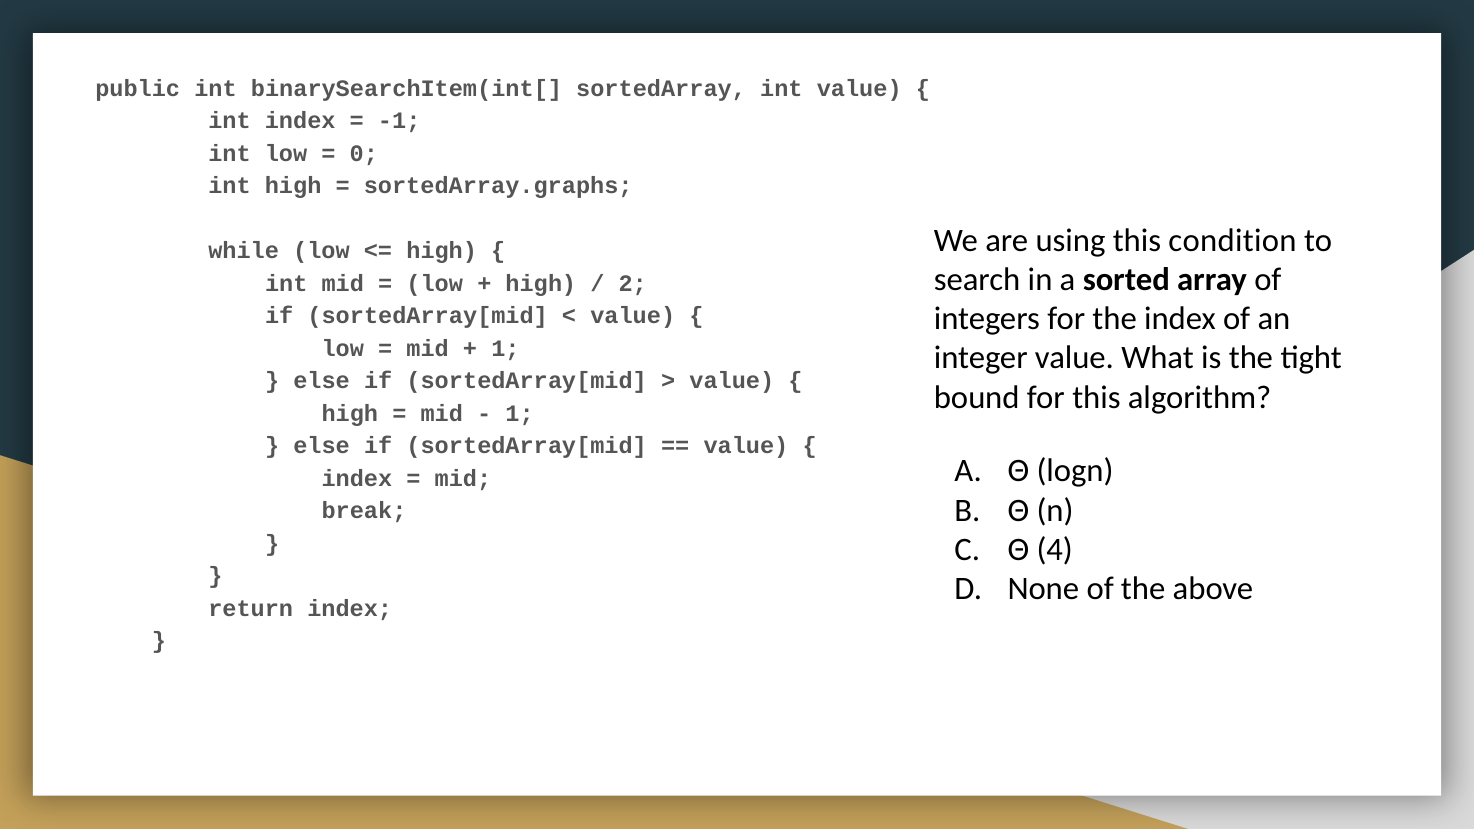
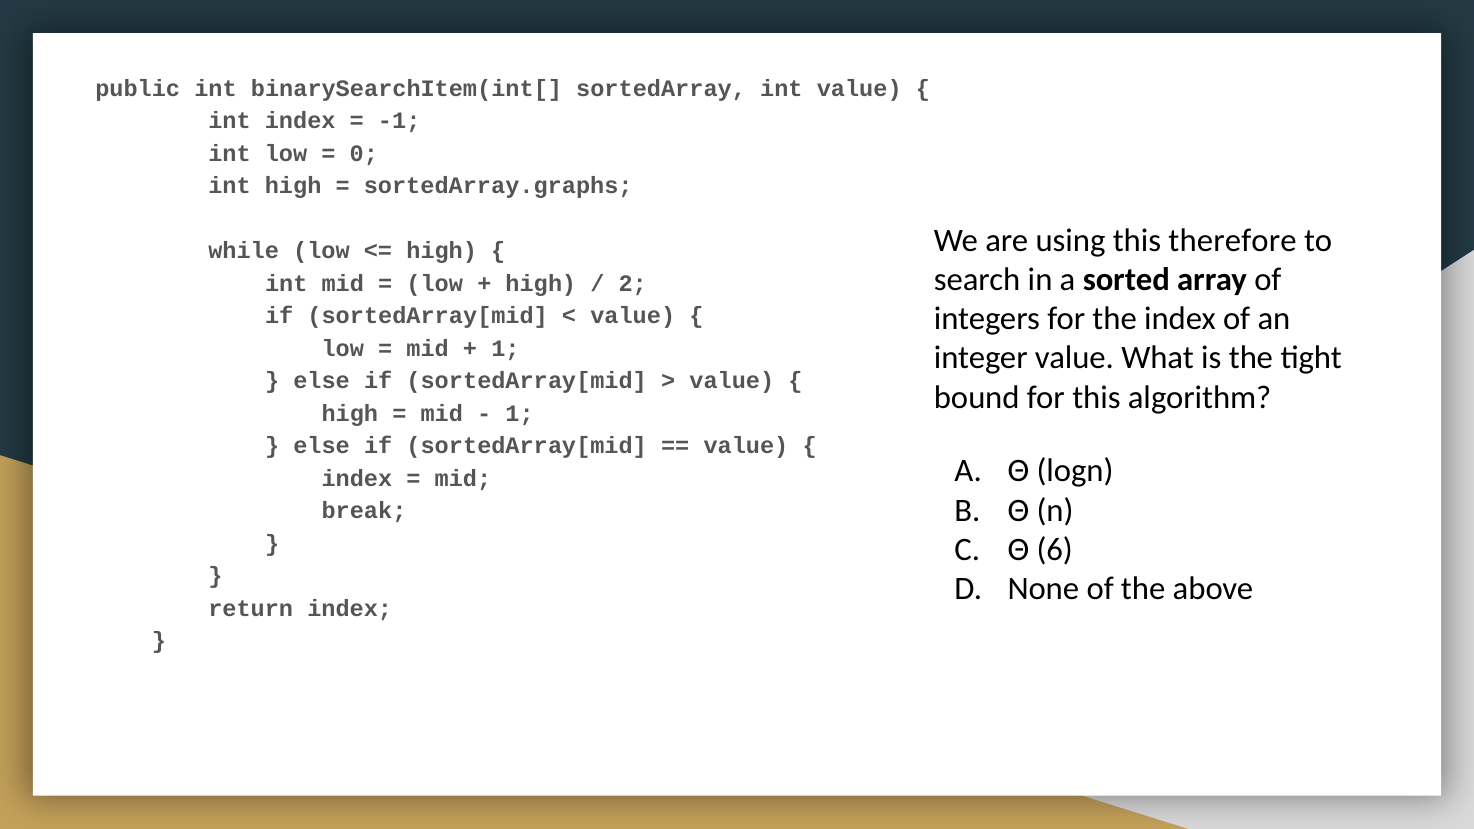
condition: condition -> therefore (1233, 240)
4: 4 -> 6 (1055, 550)
